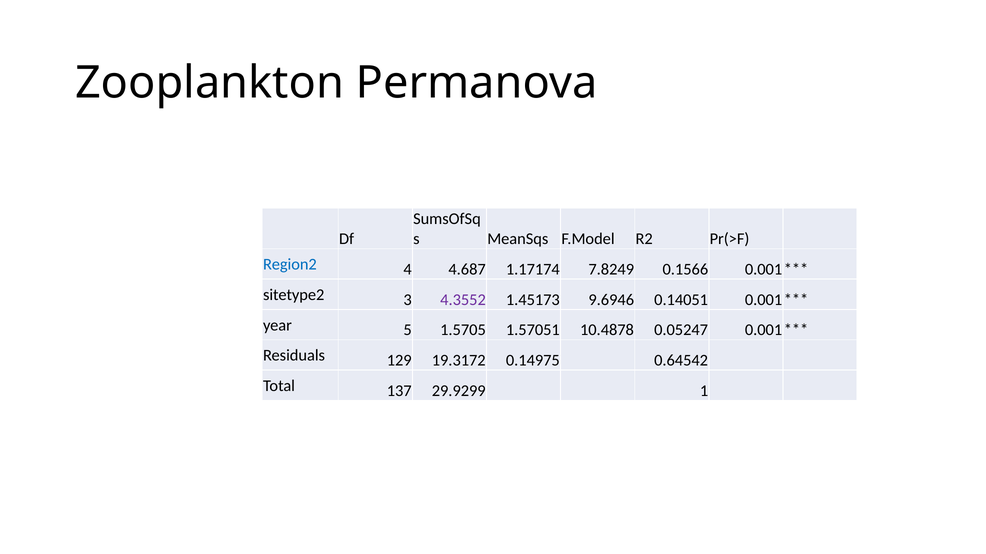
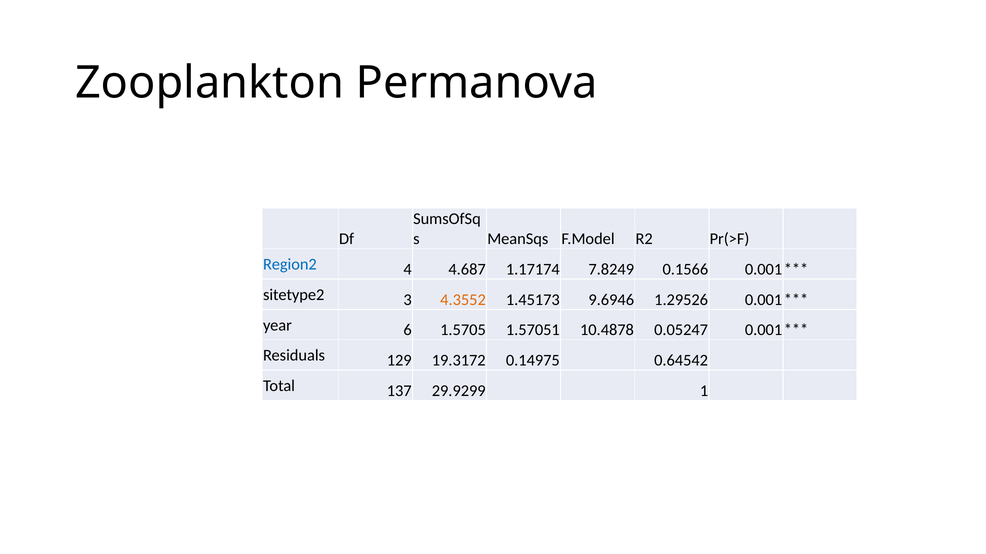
4.3552 colour: purple -> orange (463, 300)
0.14051: 0.14051 -> 1.29526 (681, 300)
5: 5 -> 6 (408, 330)
